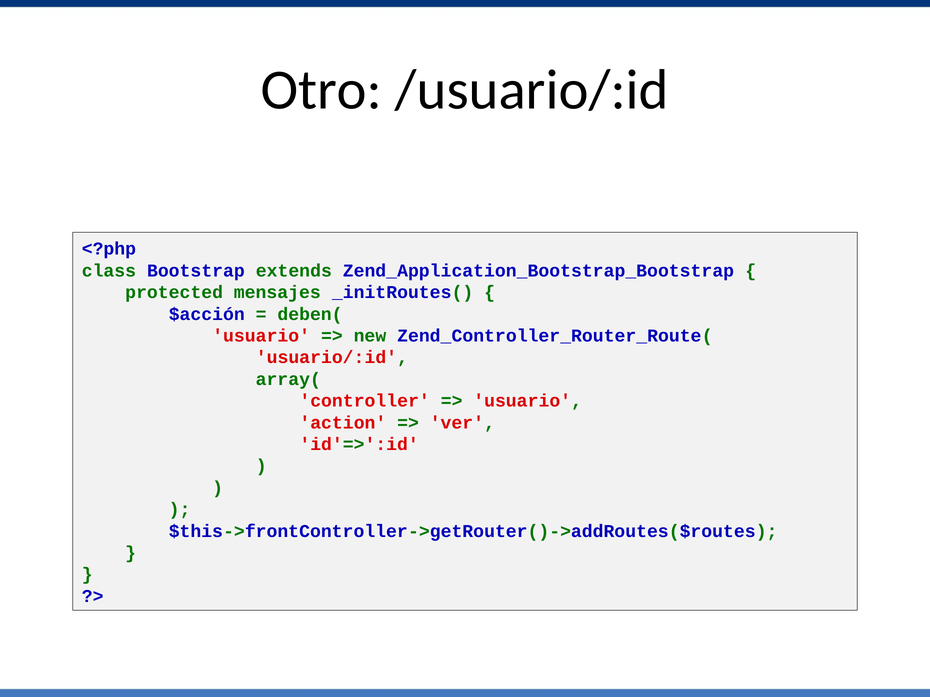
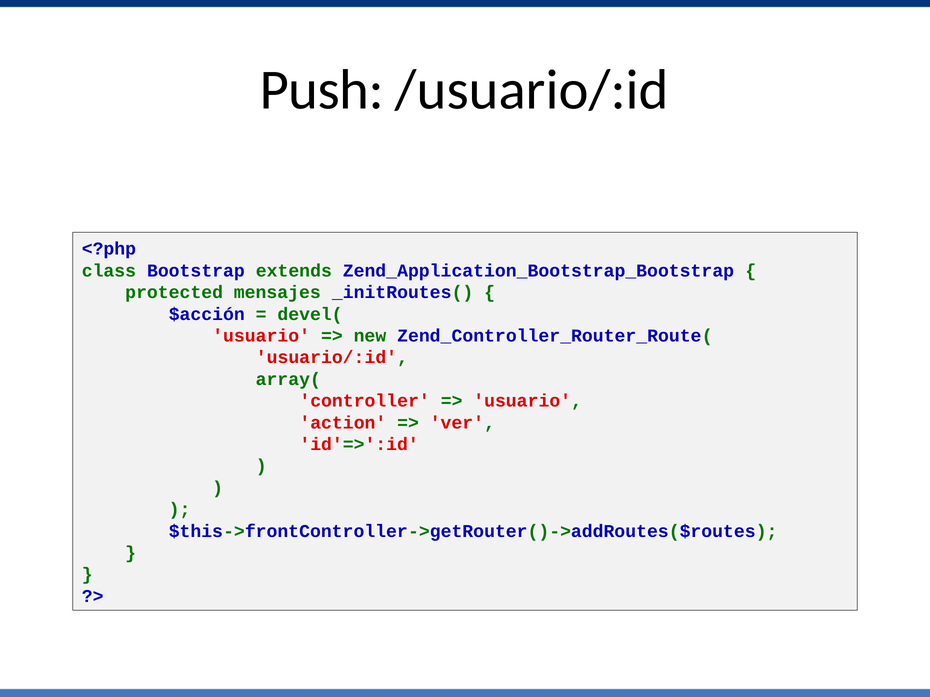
Otro: Otro -> Push (322, 90)
deben(: deben( -> devel( (310, 314)
